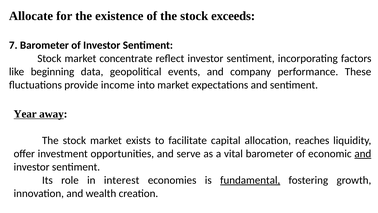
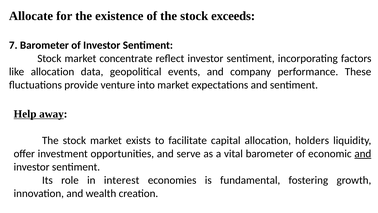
like beginning: beginning -> allocation (52, 72)
income: income -> venture (118, 85)
Year: Year -> Help (25, 114)
reaches: reaches -> holders (312, 140)
fundamental underline: present -> none (250, 180)
